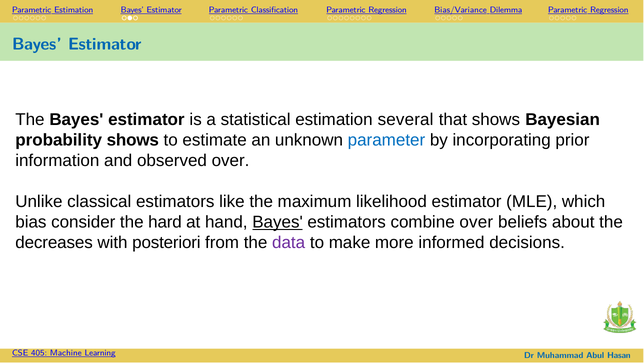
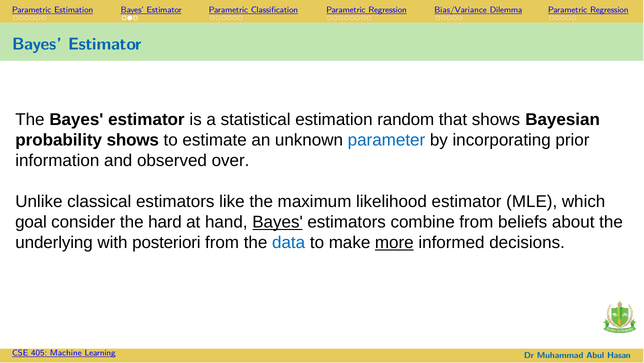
several: several -> random (406, 120)
bias: bias -> goal (31, 222)
combine over: over -> from (476, 222)
decreases: decreases -> underlying (54, 242)
data colour: purple -> blue (289, 242)
more underline: none -> present (394, 242)
